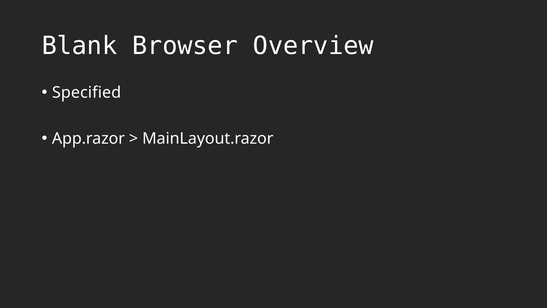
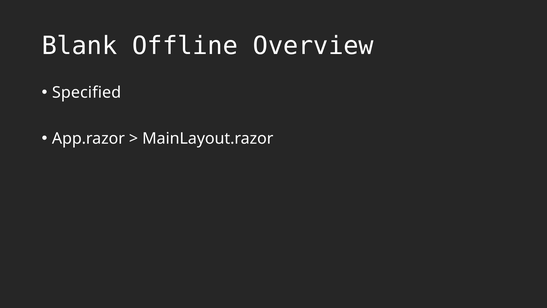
Browser: Browser -> Offline (185, 46)
